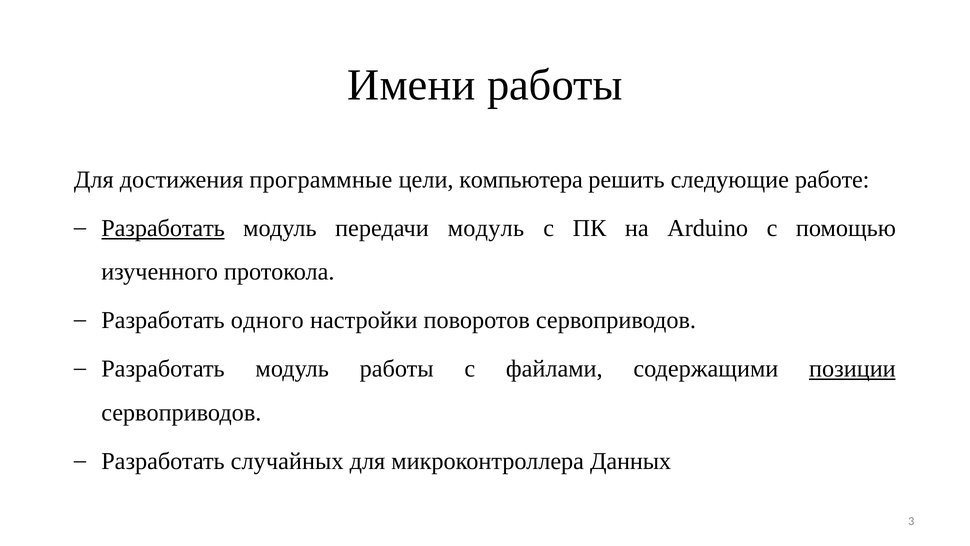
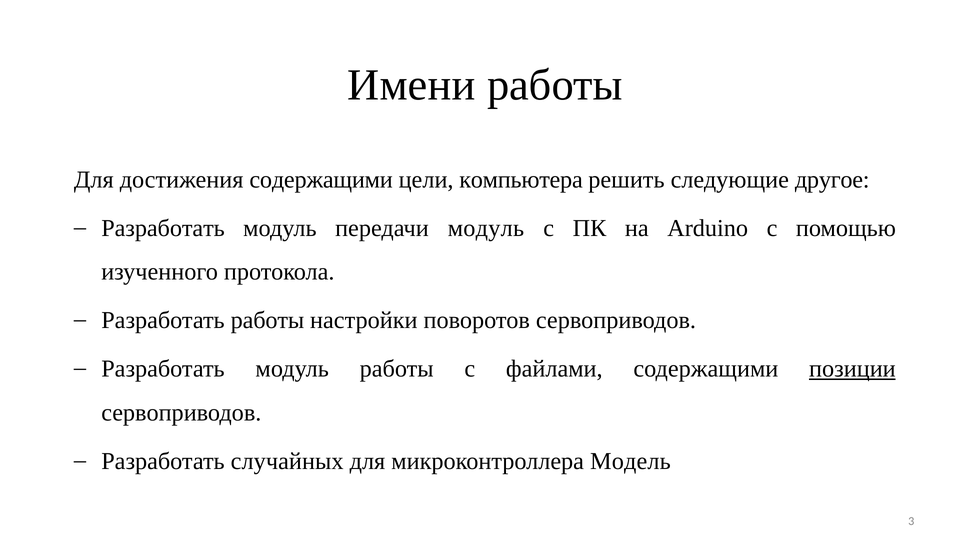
достижения программные: программные -> содержащими (321, 180)
работе: работе -> другое (832, 180)
Разработать underline: present -> none (163, 228)
Разработать одного: одного -> работы (267, 320)
Данных: Данных -> Модель (630, 461)
